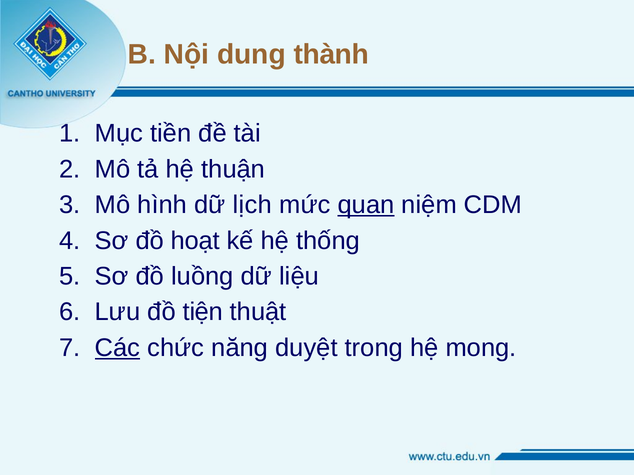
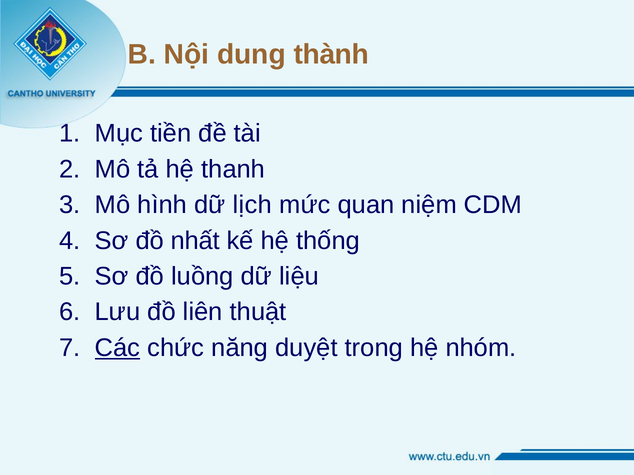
thuận: thuận -> thanh (233, 169)
quan underline: present -> none (366, 205)
hoạt: hoạt -> nhất (195, 241)
tiện: tiện -> liên (203, 312)
mong: mong -> nhóm (481, 348)
